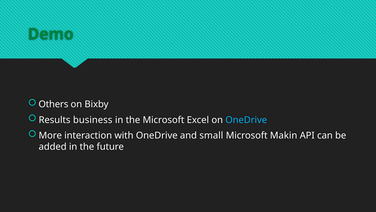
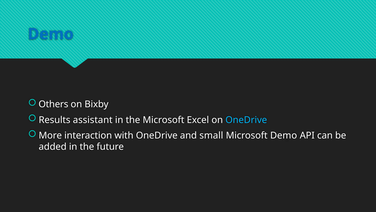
Demo colour: green -> blue (51, 34)
business: business -> assistant (93, 120)
Microsoft Makin: Makin -> Demo (284, 135)
